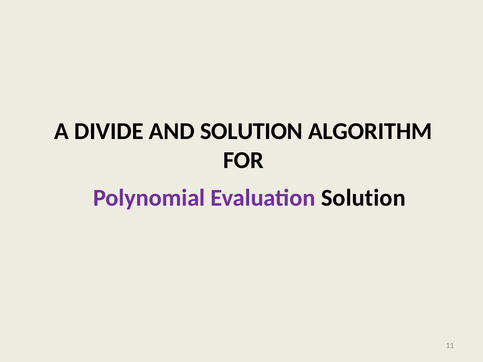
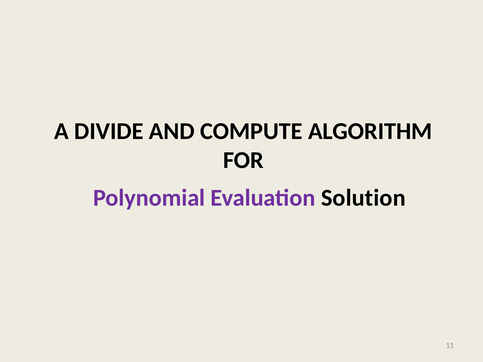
AND SOLUTION: SOLUTION -> COMPUTE (251, 131)
